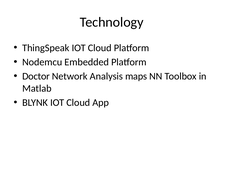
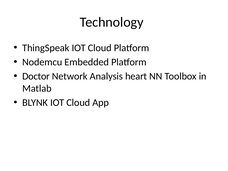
maps: maps -> heart (136, 76)
